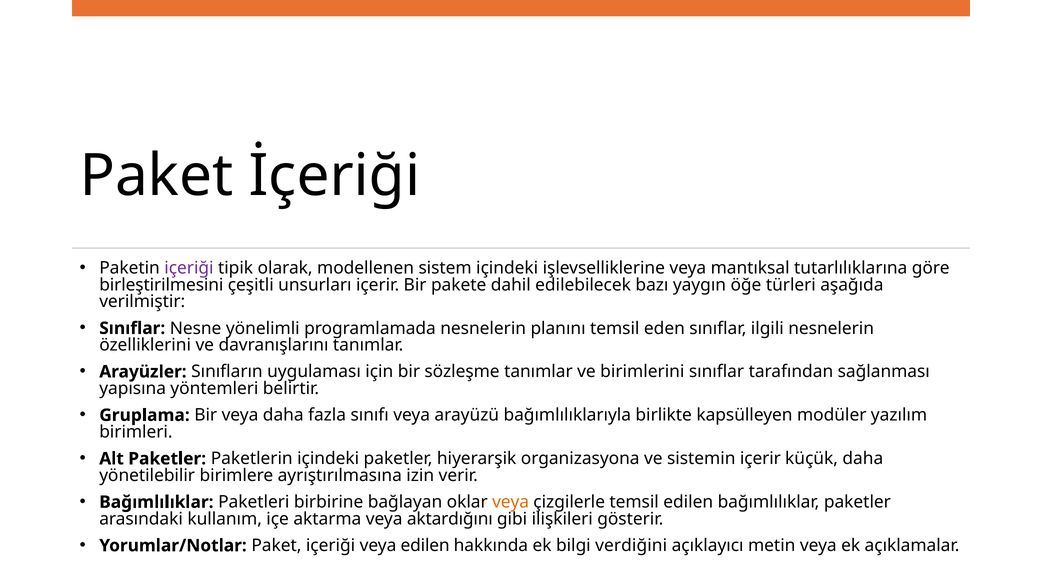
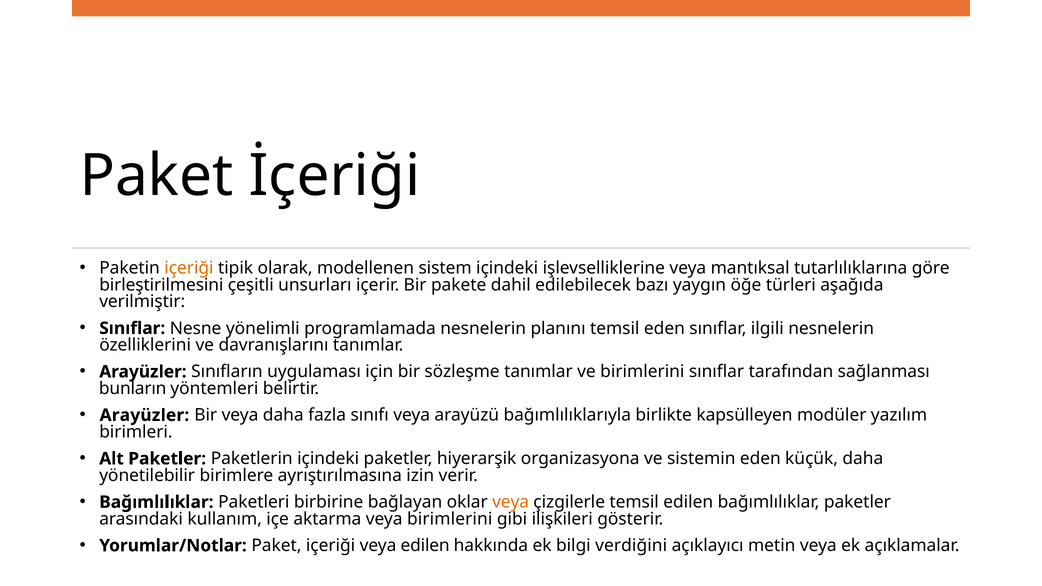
içeriği colour: purple -> orange (189, 268)
yapısına: yapısına -> bunların (133, 389)
Gruplama: Gruplama -> Arayüzler (144, 415)
sistemin içerir: içerir -> eden (760, 459)
veya aktardığını: aktardığını -> birimlerini (450, 519)
